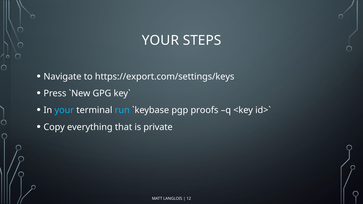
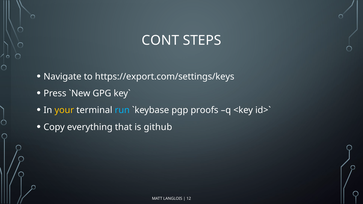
YOUR: YOUR -> CONT (160, 40)
your colour: light blue -> yellow (64, 110)
private: private -> github (158, 127)
